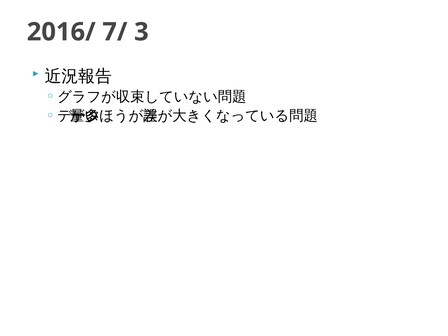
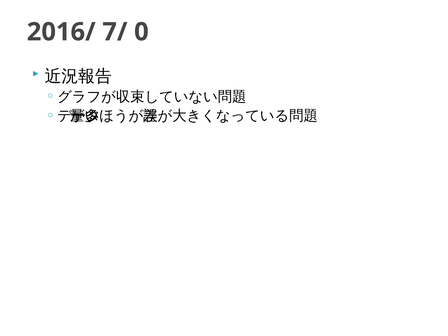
3: 3 -> 0 (141, 32)
